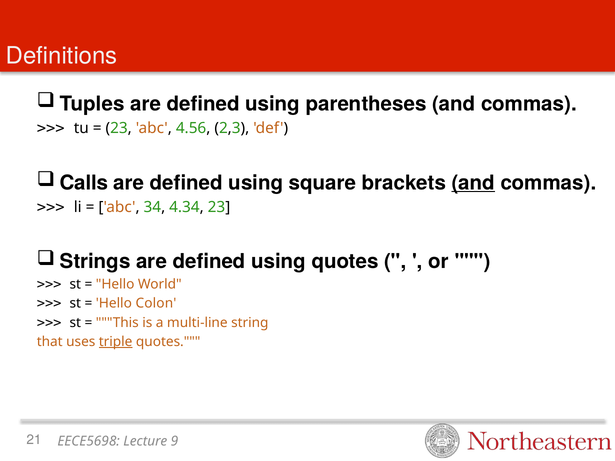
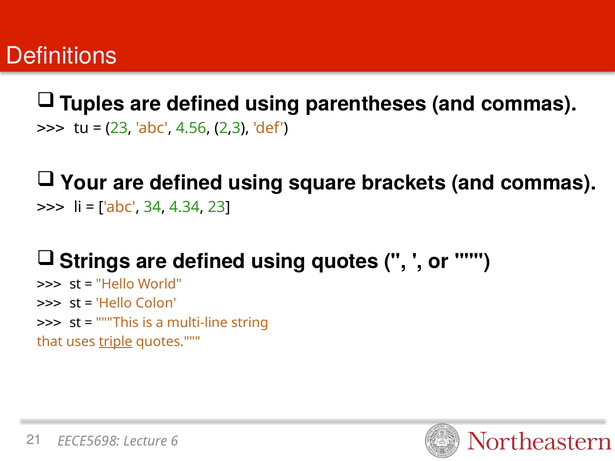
Calls: Calls -> Your (84, 183)
and underline: present -> none (473, 183)
9: 9 -> 6 (174, 442)
